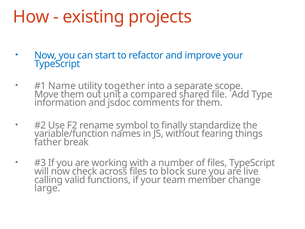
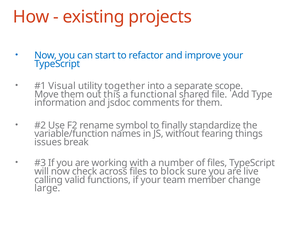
Name: Name -> Visual (62, 86)
unit: unit -> this (112, 94)
compared: compared -> functional (154, 94)
father: father -> issues (48, 142)
